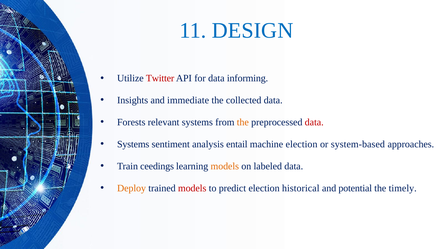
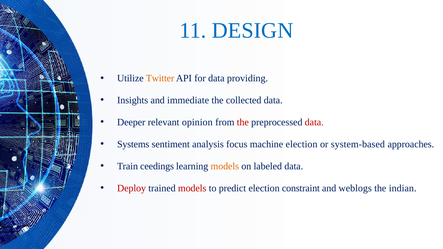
Twitter colour: red -> orange (160, 78)
informing: informing -> providing (247, 78)
Forests: Forests -> Deeper (131, 122)
relevant systems: systems -> opinion (197, 122)
the colour: orange -> red (243, 122)
entail: entail -> focus (237, 144)
Deploy colour: orange -> red (132, 188)
historical: historical -> constraint (301, 188)
potential: potential -> weblogs (355, 188)
timely: timely -> indian (403, 188)
